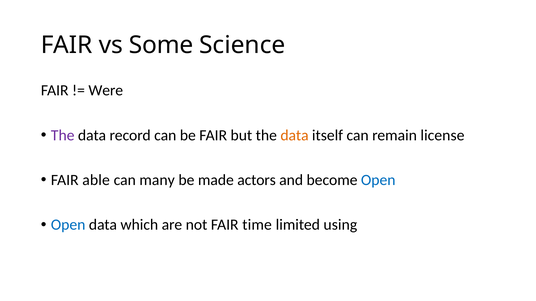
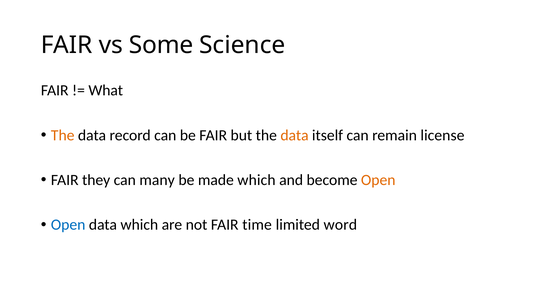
Were: Were -> What (106, 91)
The colour: purple -> orange (63, 135)
able: able -> they (96, 180)
made actors: actors -> which (256, 180)
Open colour: blue -> orange (378, 180)
using: using -> word (340, 225)
